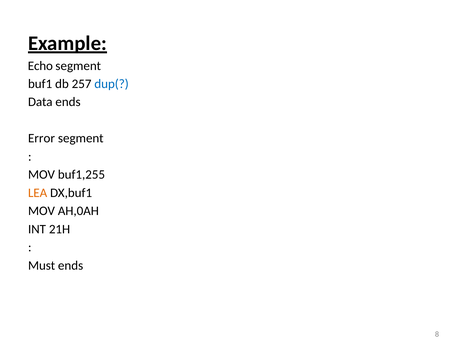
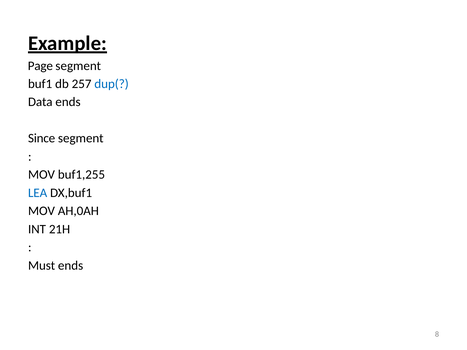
Echo: Echo -> Page (40, 66)
Error: Error -> Since (42, 138)
LEA colour: orange -> blue (38, 193)
